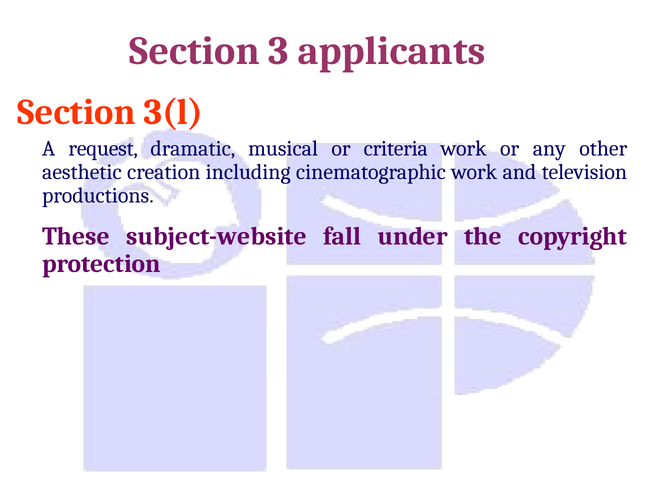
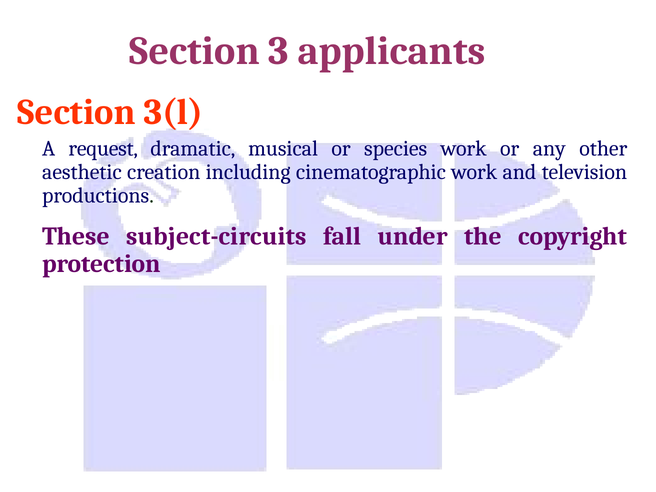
criteria: criteria -> species (396, 148)
subject-website: subject-website -> subject-circuits (216, 236)
